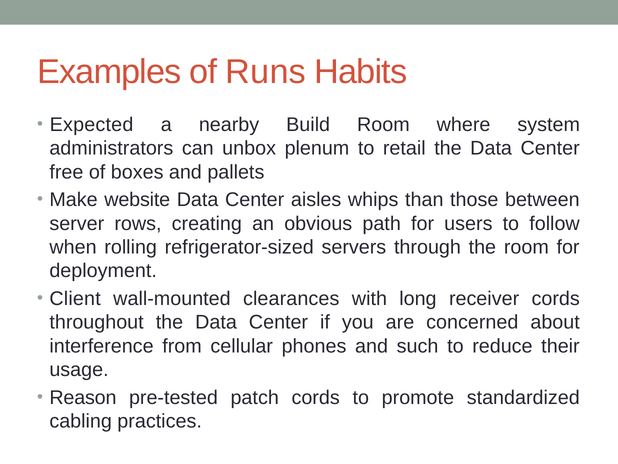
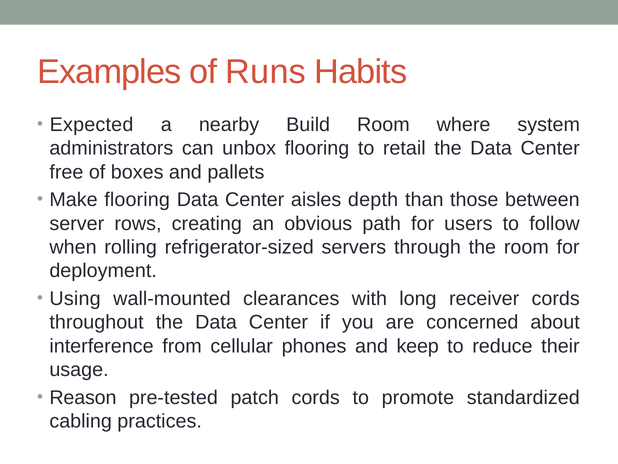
unbox plenum: plenum -> flooring (317, 148)
Make website: website -> flooring (137, 200)
whips: whips -> depth (373, 200)
Client: Client -> Using (75, 298)
such: such -> keep (418, 346)
